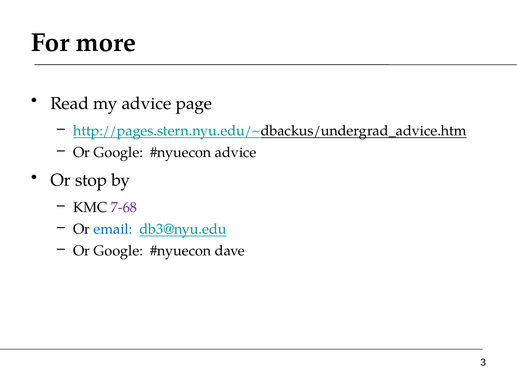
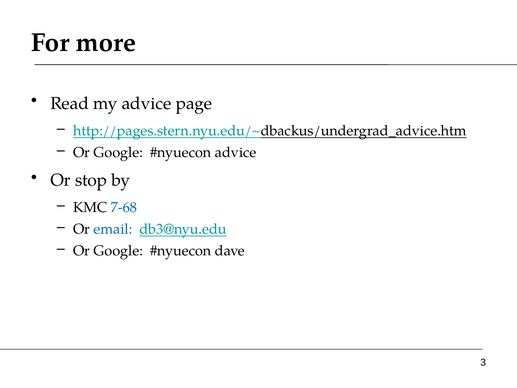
7-68 colour: purple -> blue (124, 207)
